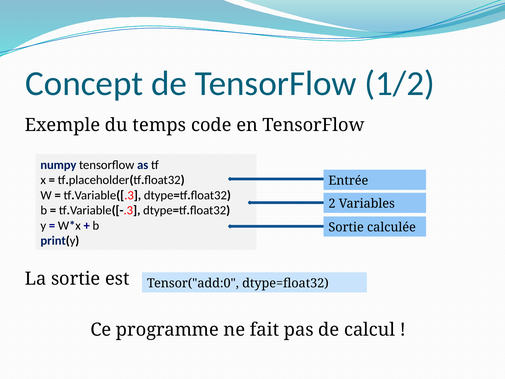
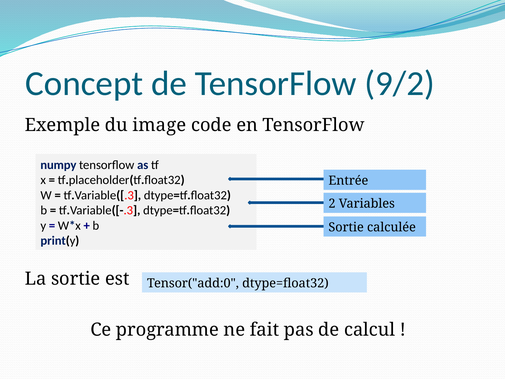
1/2: 1/2 -> 9/2 (400, 83)
temps: temps -> image (159, 125)
